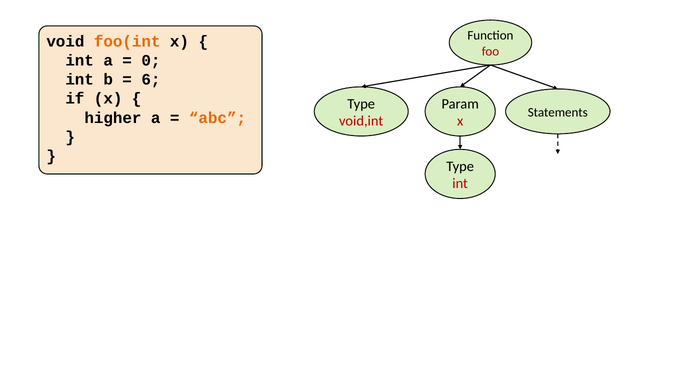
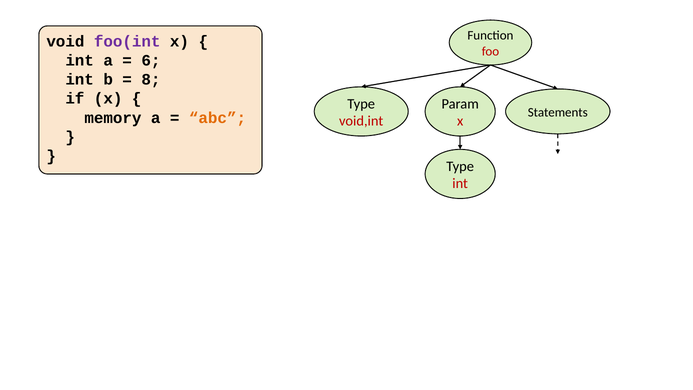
foo(int colour: orange -> purple (127, 42)
0: 0 -> 6 (151, 61)
6: 6 -> 8 (151, 80)
higher: higher -> memory (113, 118)
